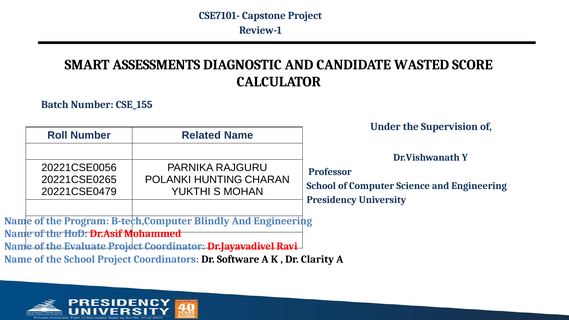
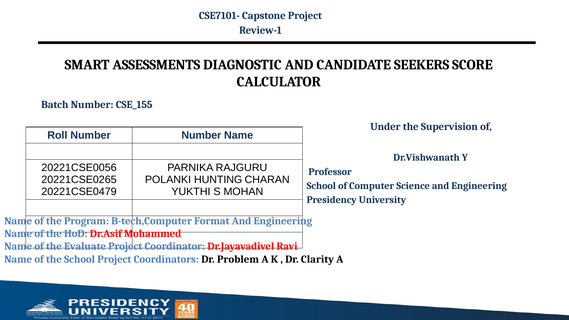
WASTED: WASTED -> SEEKERS (422, 65)
Number Related: Related -> Number (201, 135)
Blindly: Blindly -> Format (212, 221)
Software: Software -> Problem (238, 259)
